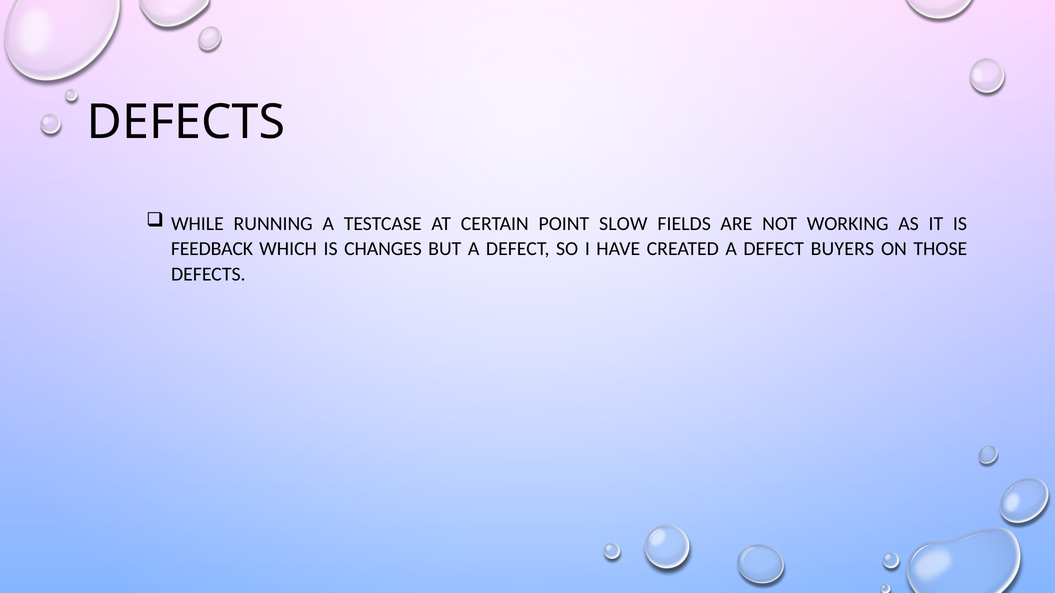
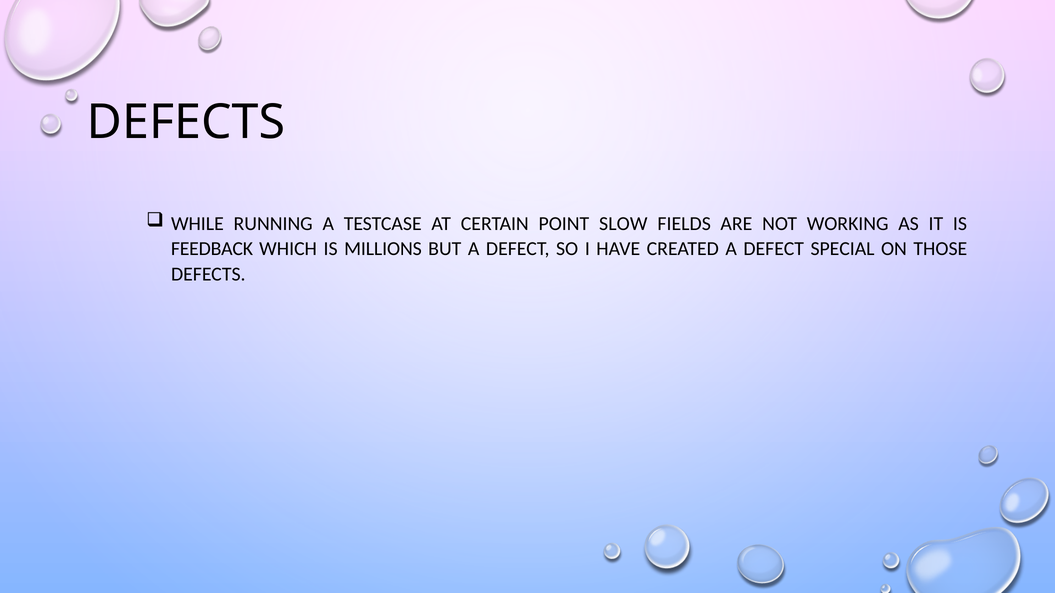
CHANGES: CHANGES -> MILLIONS (383, 249)
BUYERS: BUYERS -> SPECIAL (843, 249)
